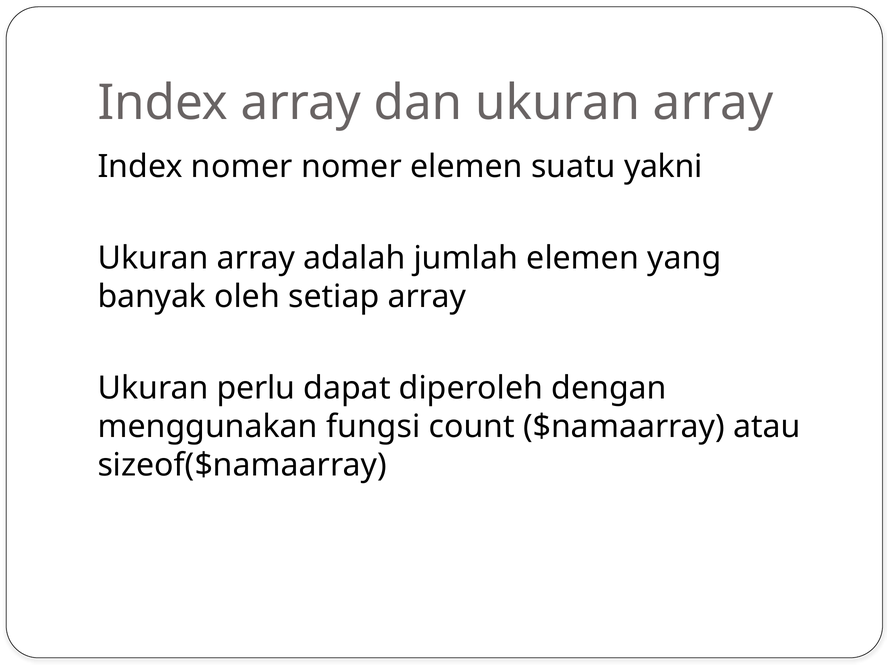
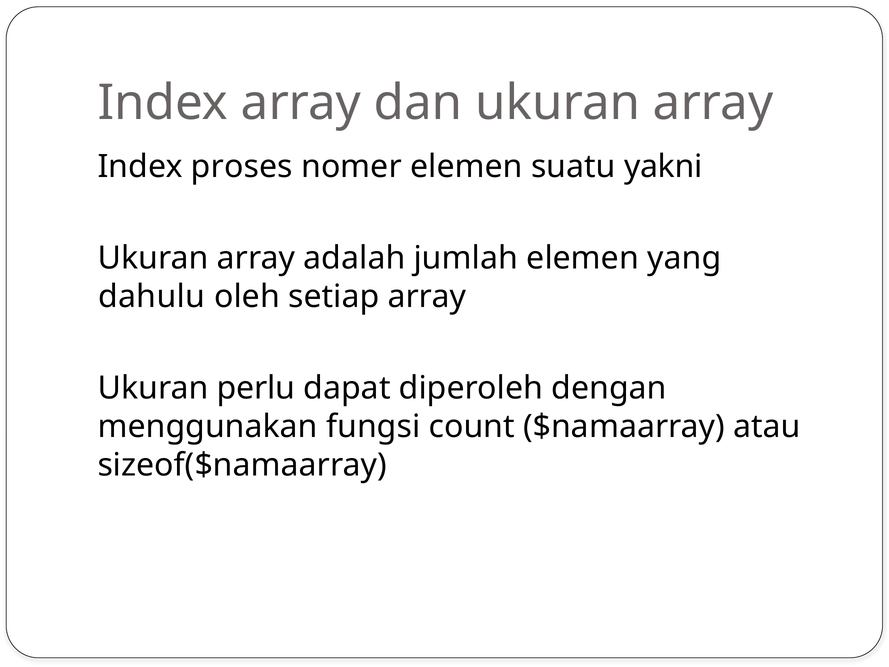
Index nomer: nomer -> proses (242, 167)
banyak: banyak -> dahulu (152, 296)
